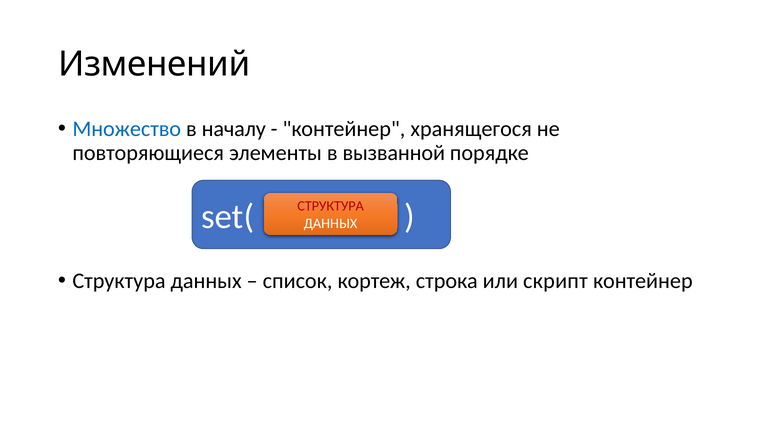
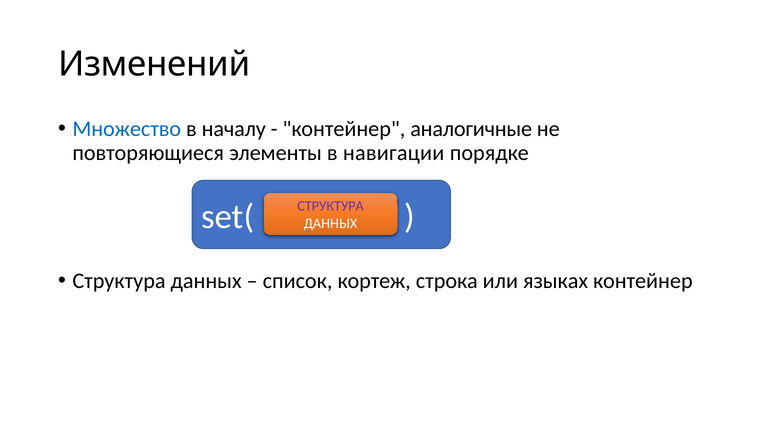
хранящегося: хранящегося -> аналогичные (471, 129)
вызванной: вызванной -> навигации (394, 153)
СТРУКТУРА colour: red -> purple (331, 206)
скрипт: скрипт -> языках (556, 281)
